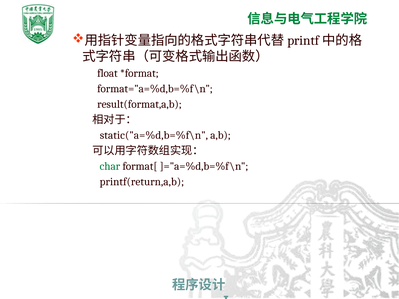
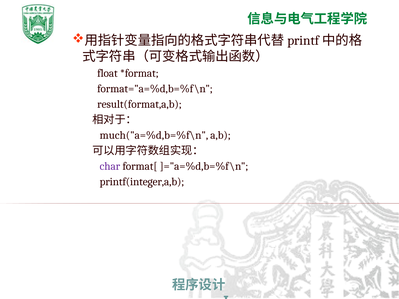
static("a=%d,b=%f\n: static("a=%d,b=%f\n -> much("a=%d,b=%f\n (154, 135)
char colour: green -> purple (110, 166)
printf(return,a,b: printf(return,a,b -> printf(integer,a,b (142, 182)
